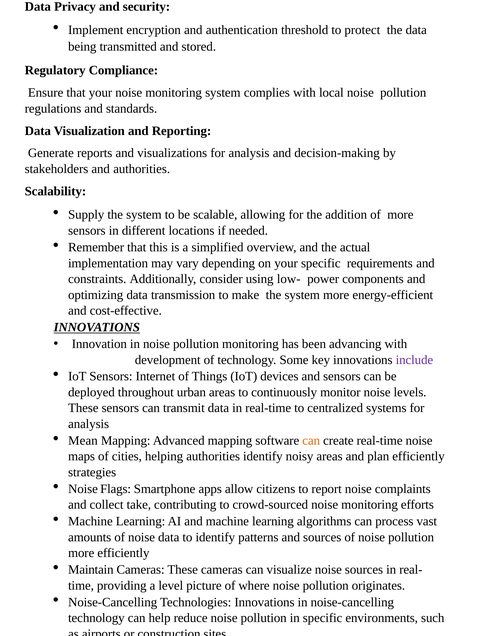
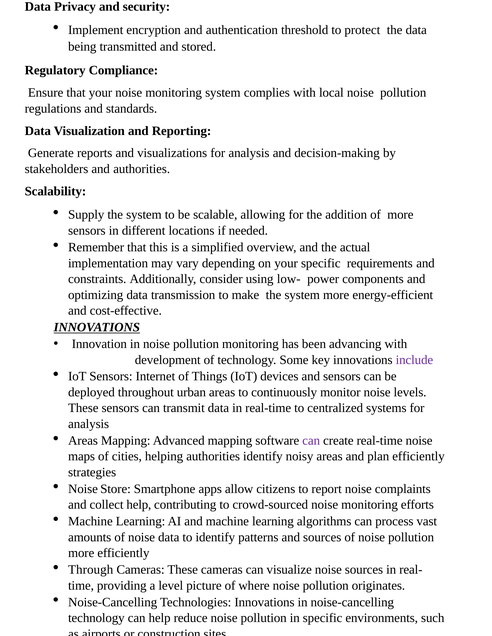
Mean: Mean -> Areas (83, 441)
can colour: orange -> purple (311, 441)
Flags: Flags -> Store (116, 489)
collect take: take -> help (139, 505)
Maintain: Maintain -> Through (91, 570)
